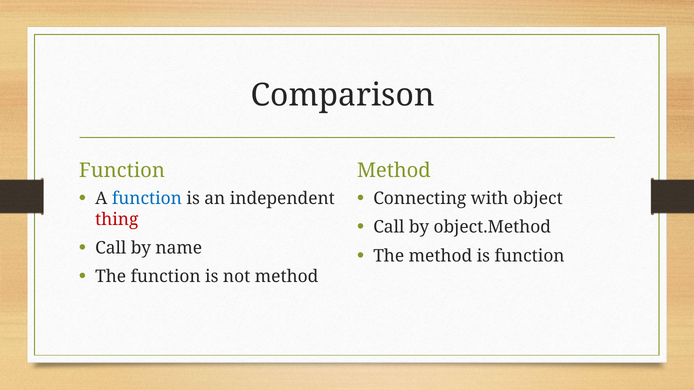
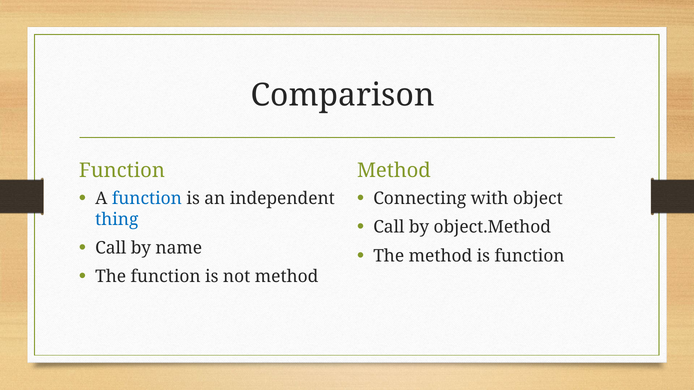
thing colour: red -> blue (117, 220)
